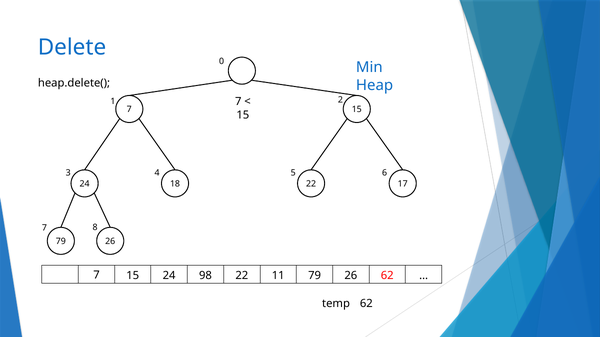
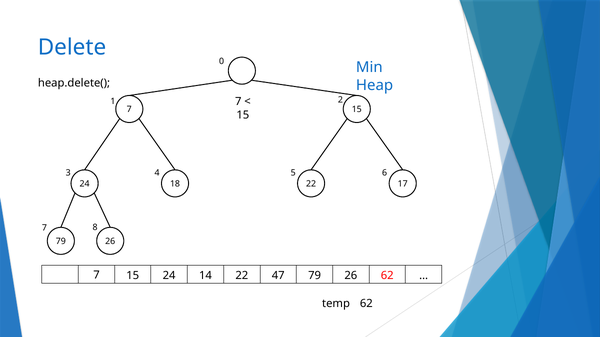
98: 98 -> 14 (205, 276)
11: 11 -> 47 (278, 276)
